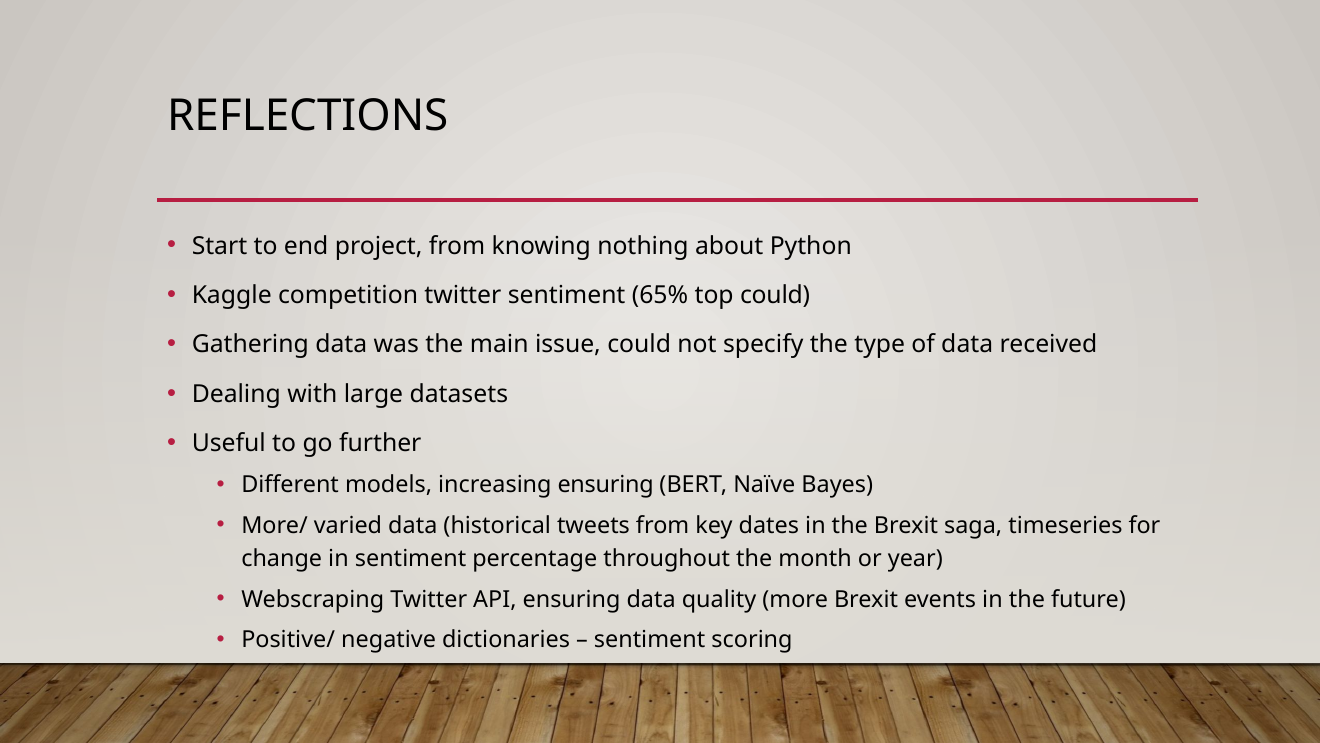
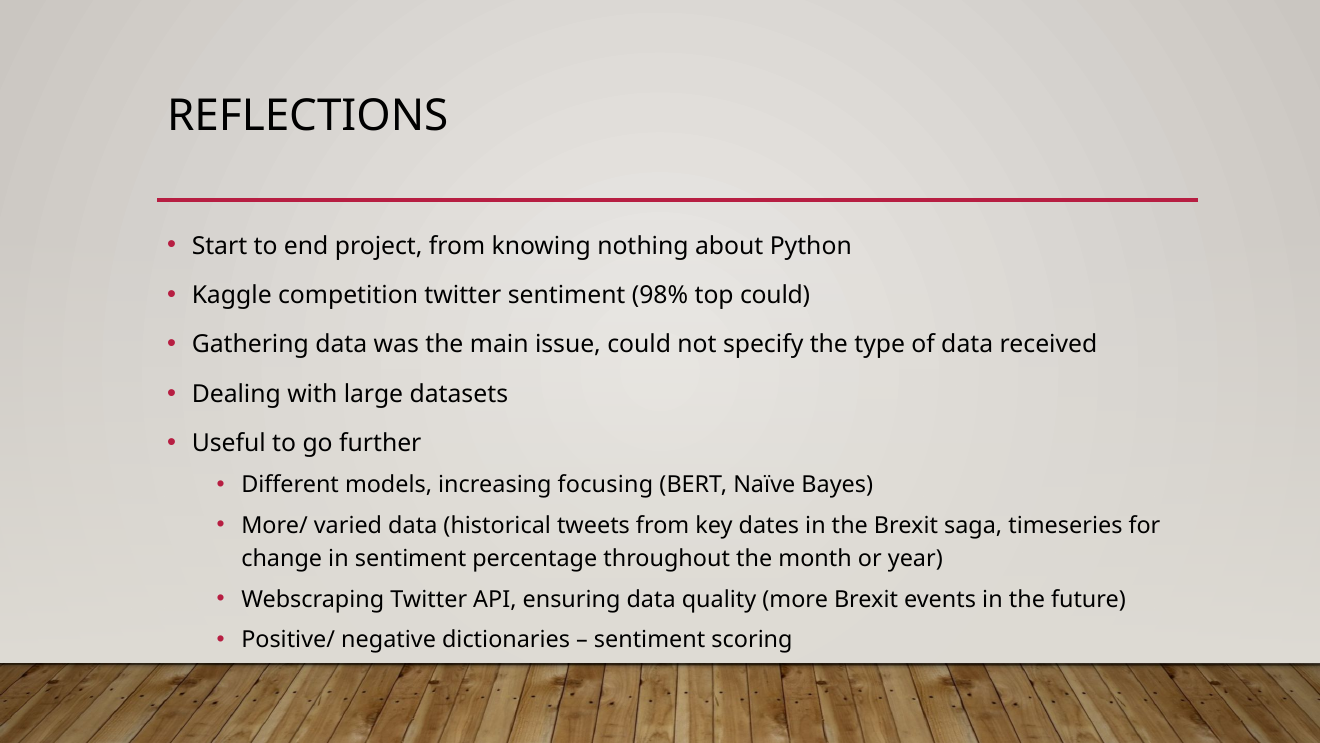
65%: 65% -> 98% (660, 295)
increasing ensuring: ensuring -> focusing (605, 484)
